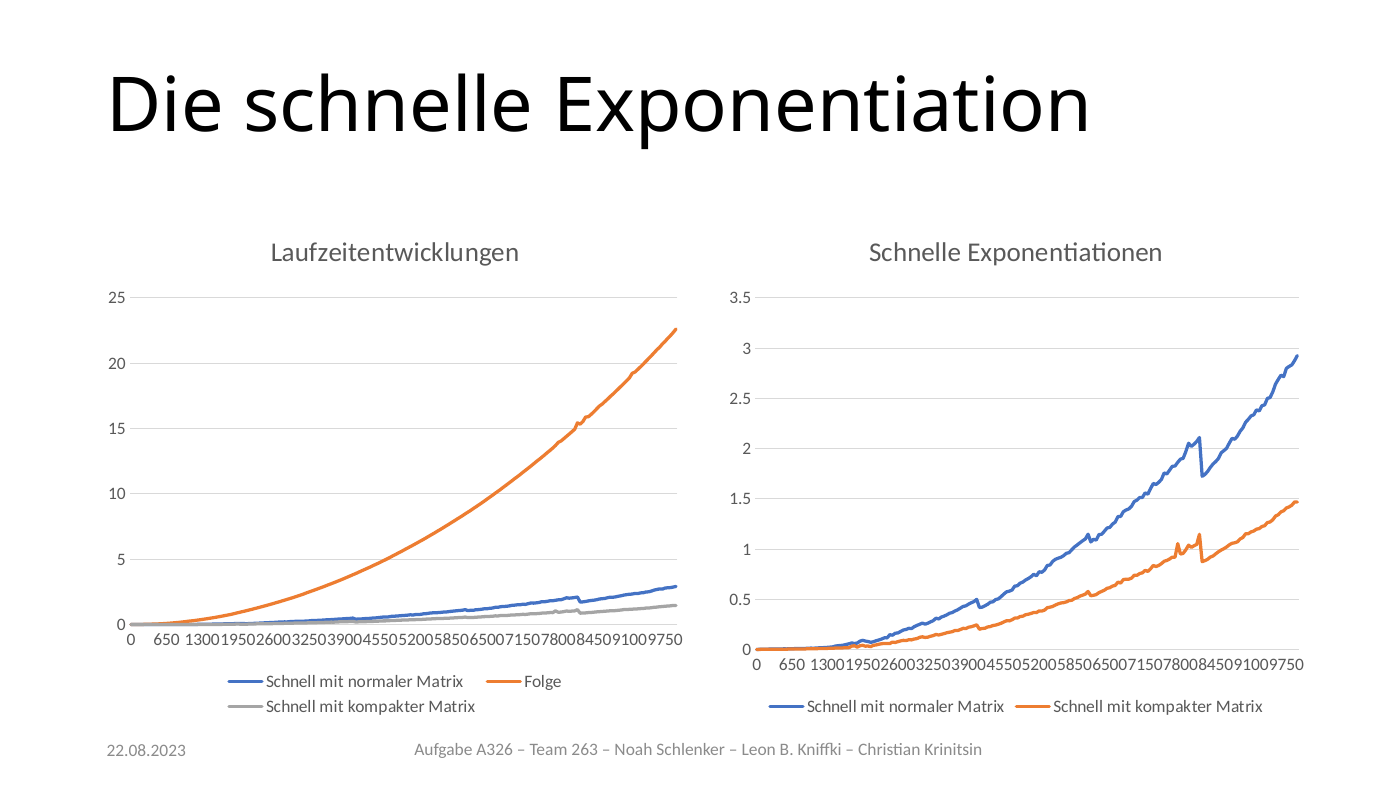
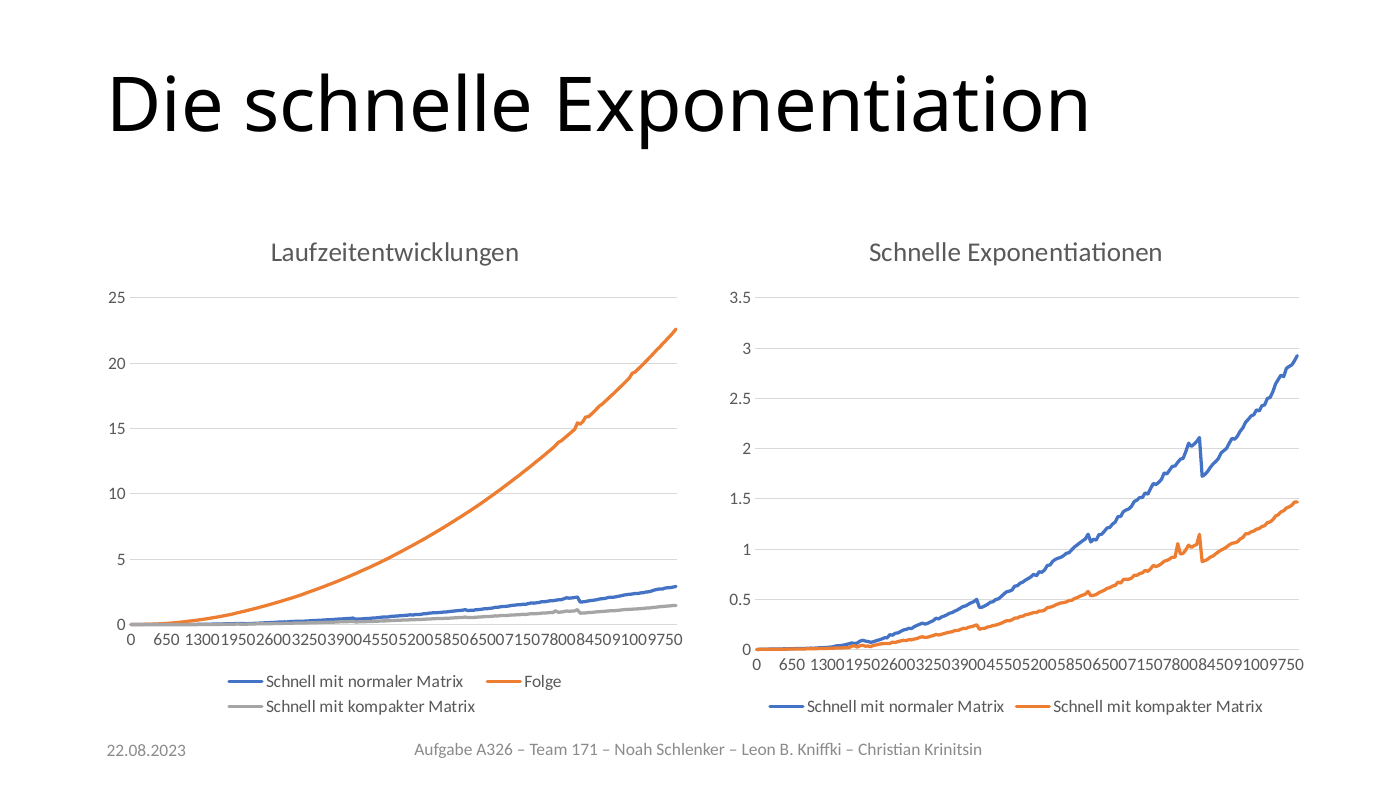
263: 263 -> 171 (585, 750)
